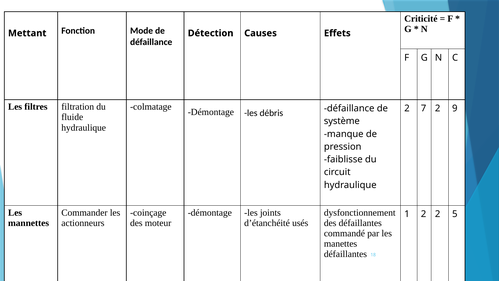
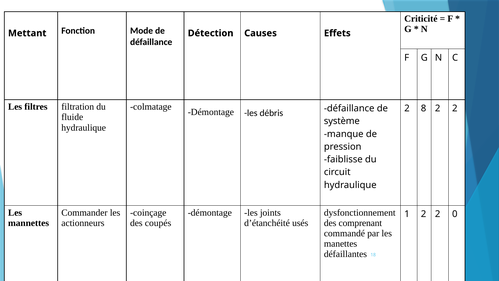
7: 7 -> 8 (424, 108)
9: 9 -> 2 (455, 108)
5: 5 -> 0 (455, 214)
moteur: moteur -> coupés (158, 223)
des défaillantes: défaillantes -> comprenant (360, 223)
